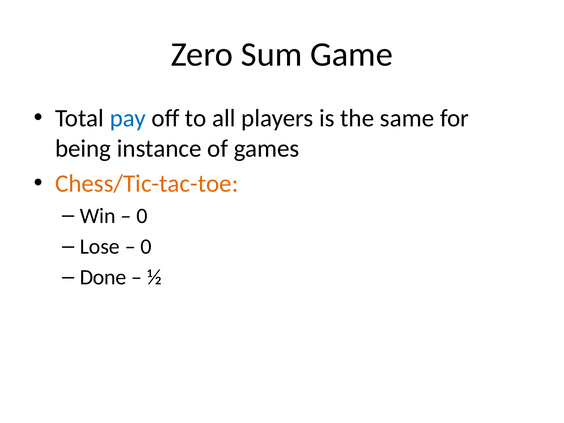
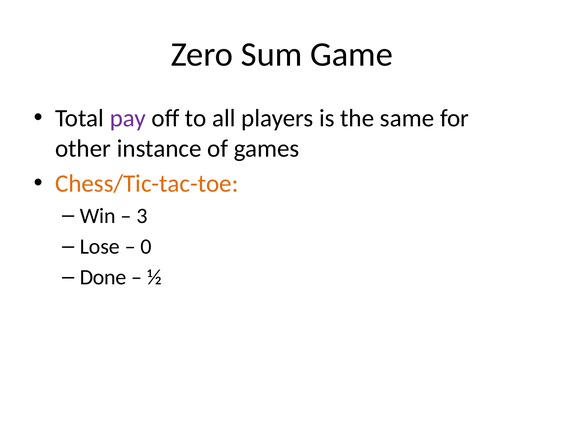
pay colour: blue -> purple (128, 118)
being: being -> other (83, 148)
0: 0 -> 3 (142, 216)
